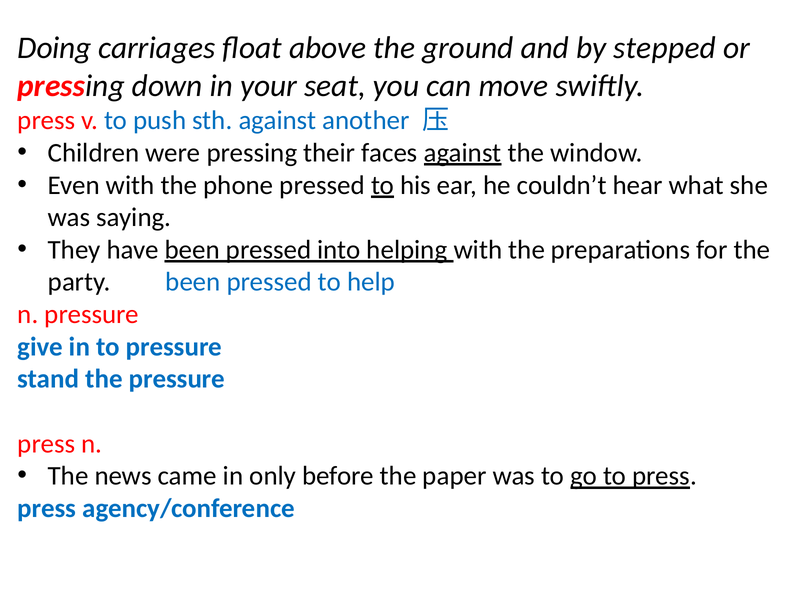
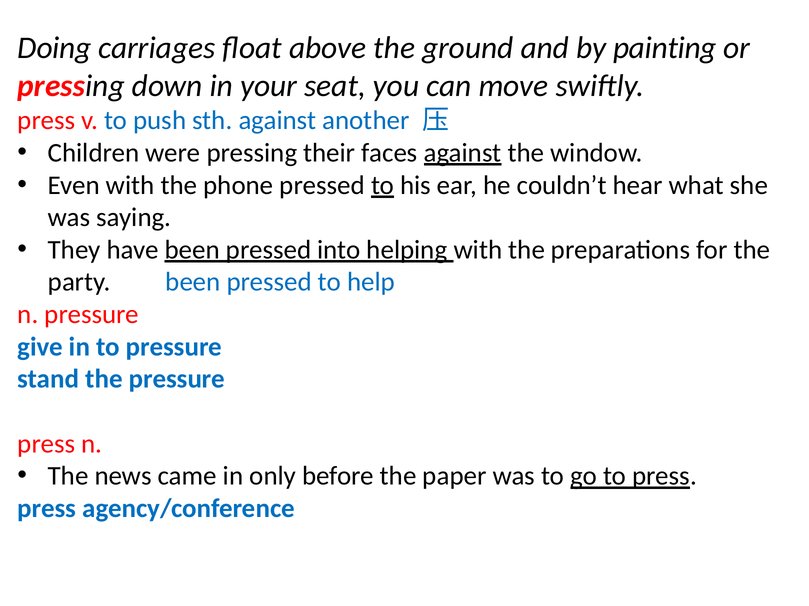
stepped: stepped -> painting (665, 48)
